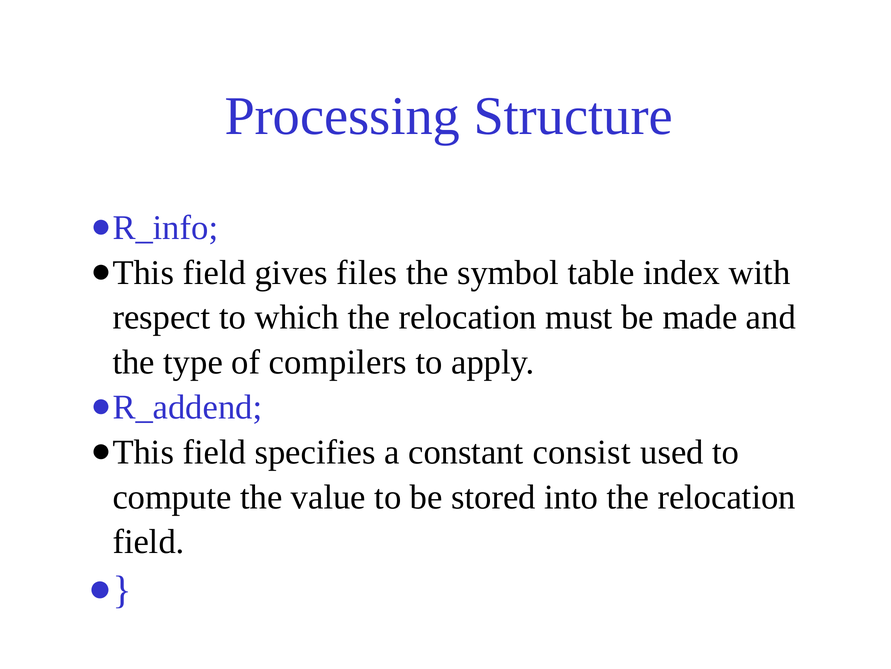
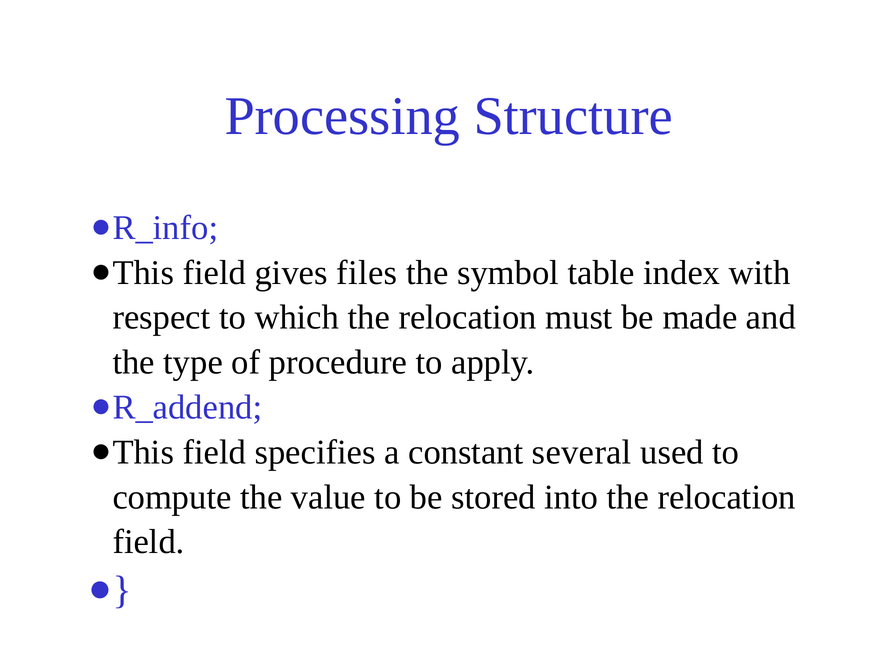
compilers: compilers -> procedure (338, 362)
consist: consist -> several (582, 452)
